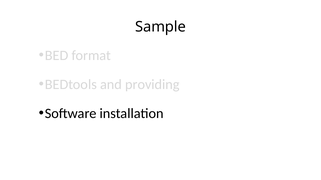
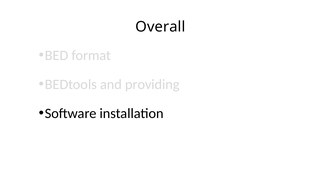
Sample: Sample -> Overall (160, 27)
